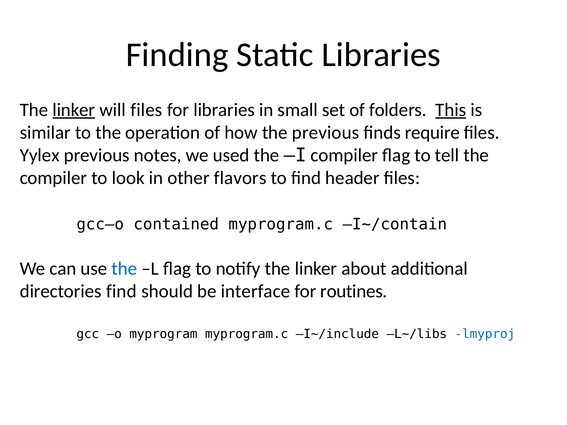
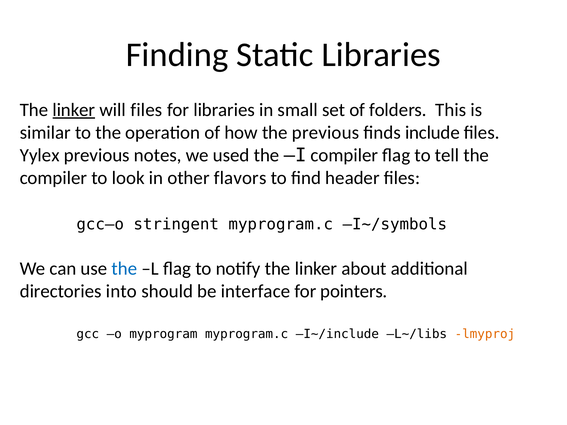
This underline: present -> none (451, 110)
require: require -> include (432, 133)
contained: contained -> stringent (176, 224)
I~/contain: I~/contain -> I~/symbols (395, 224)
directories find: find -> into (121, 291)
routines: routines -> pointers (354, 291)
lmyproj colour: blue -> orange (485, 334)
